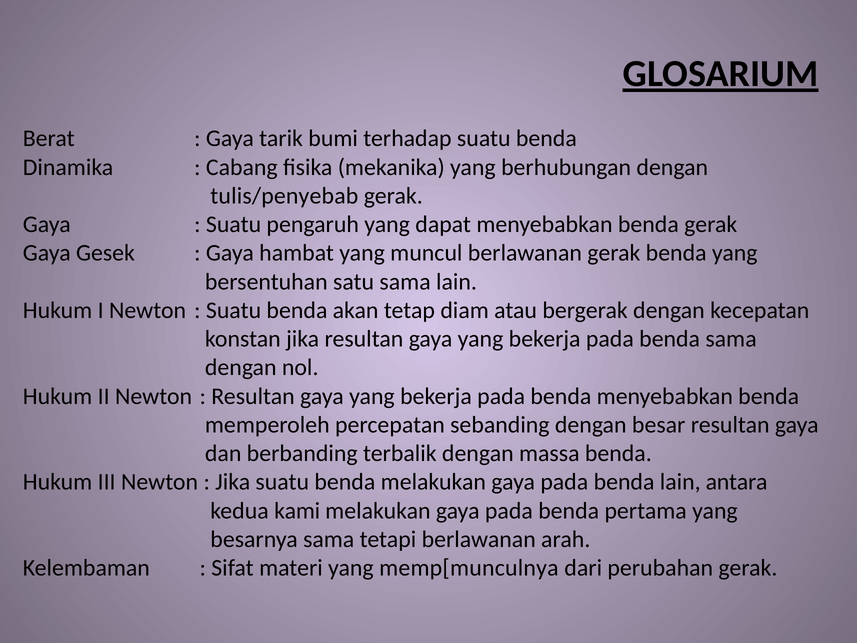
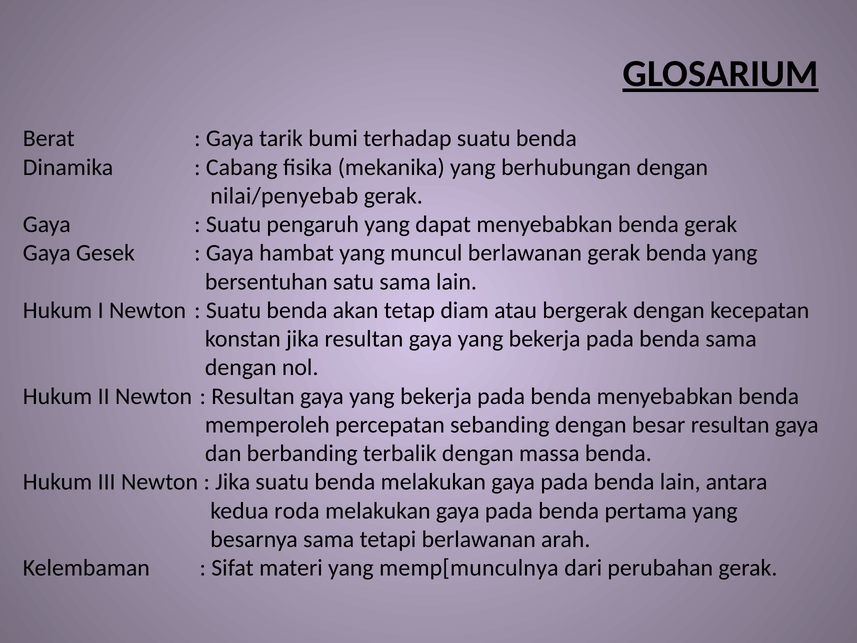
tulis/penyebab: tulis/penyebab -> nilai/penyebab (284, 196)
kami: kami -> roda (297, 510)
